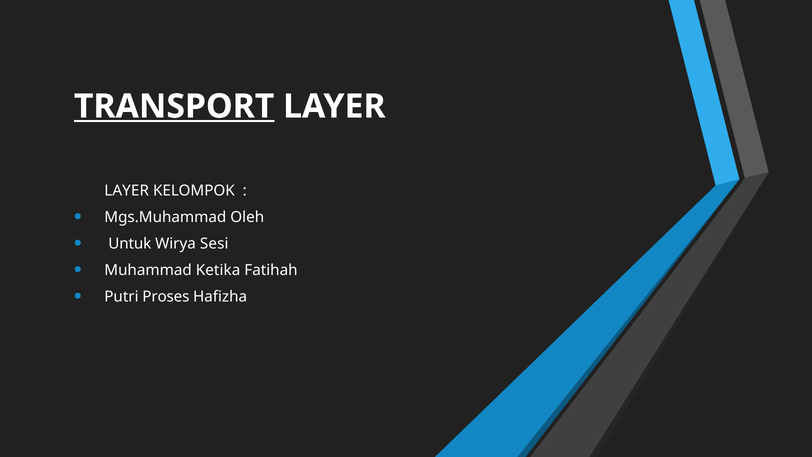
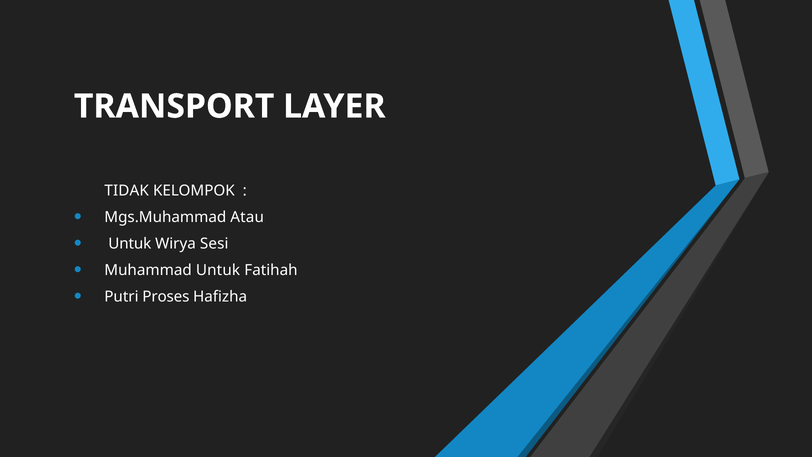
TRANSPORT underline: present -> none (174, 106)
LAYER: LAYER -> TIDAK (127, 191)
Oleh: Oleh -> Atau (247, 217)
Muhammad Ketika: Ketika -> Untuk (218, 270)
